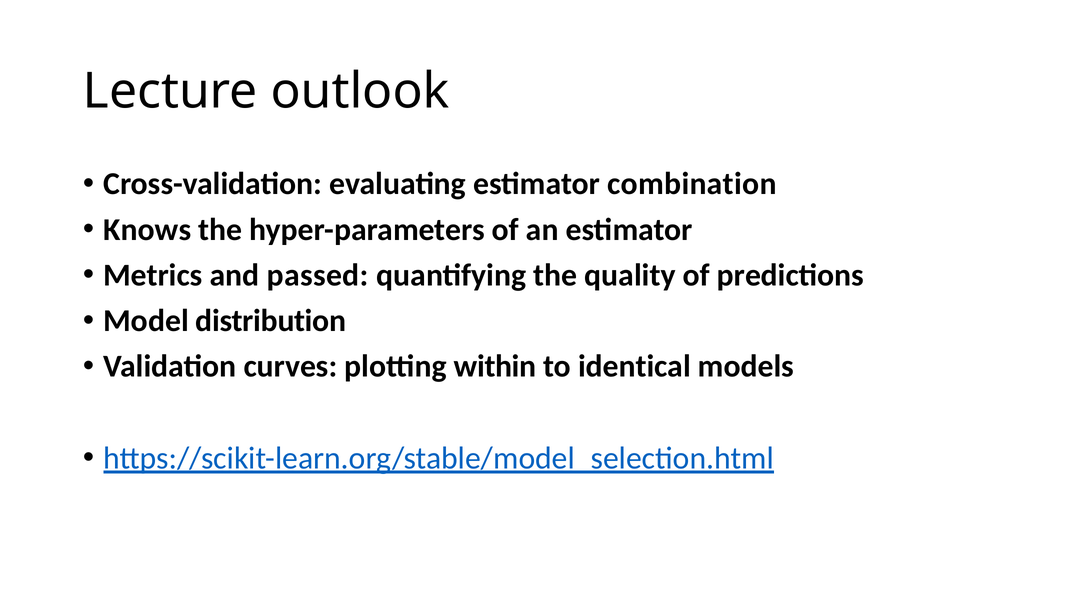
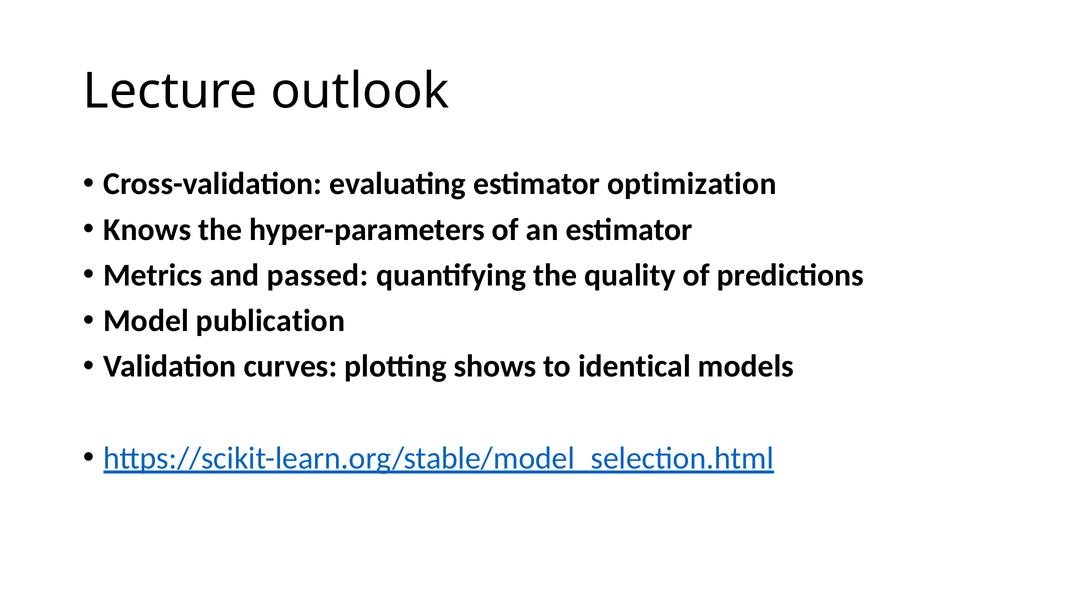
combination: combination -> optimization (692, 184)
distribution: distribution -> publication (271, 321)
within: within -> shows (495, 366)
